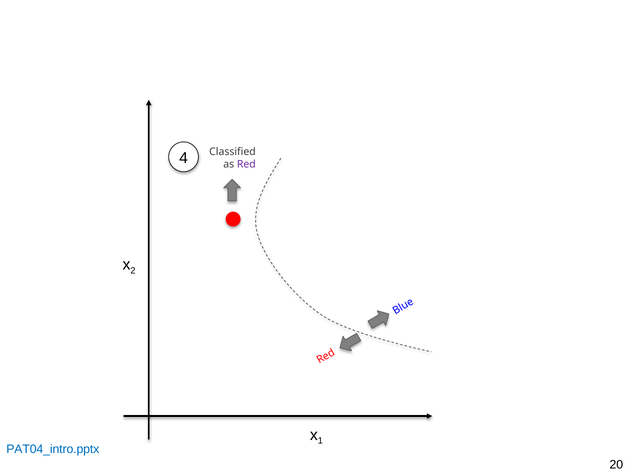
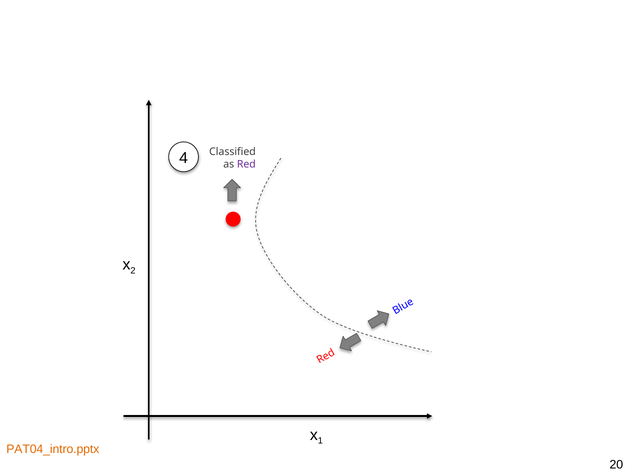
PAT04_intro.pptx colour: blue -> orange (53, 449)
